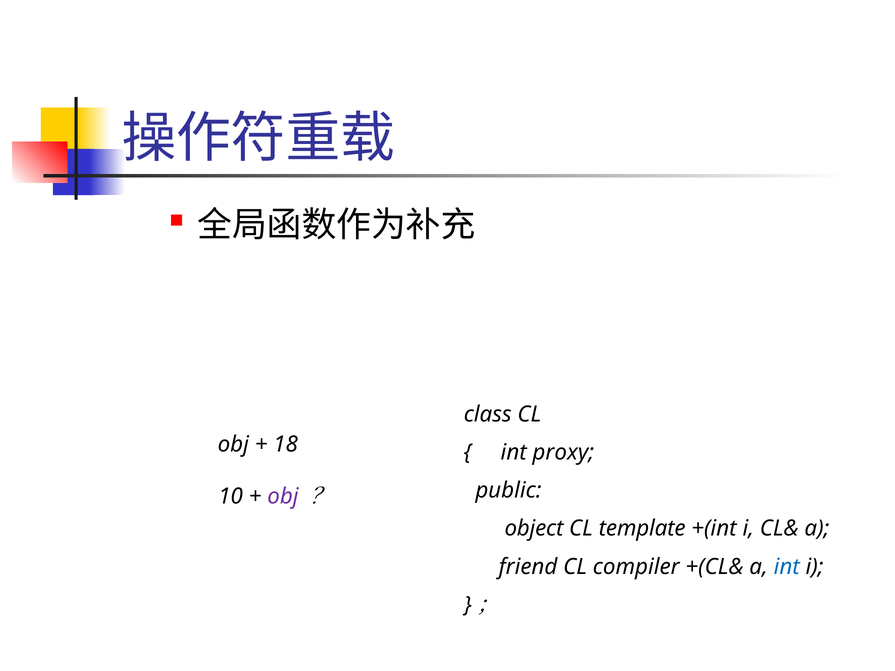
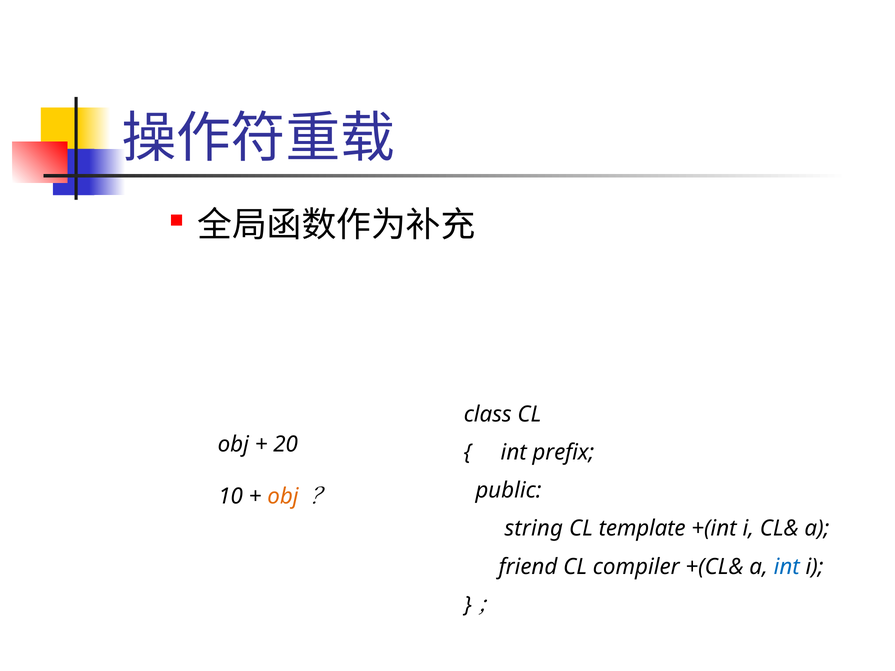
18: 18 -> 20 (286, 444)
proxy: proxy -> prefix (563, 453)
obj colour: purple -> orange (283, 497)
object: object -> string (534, 529)
